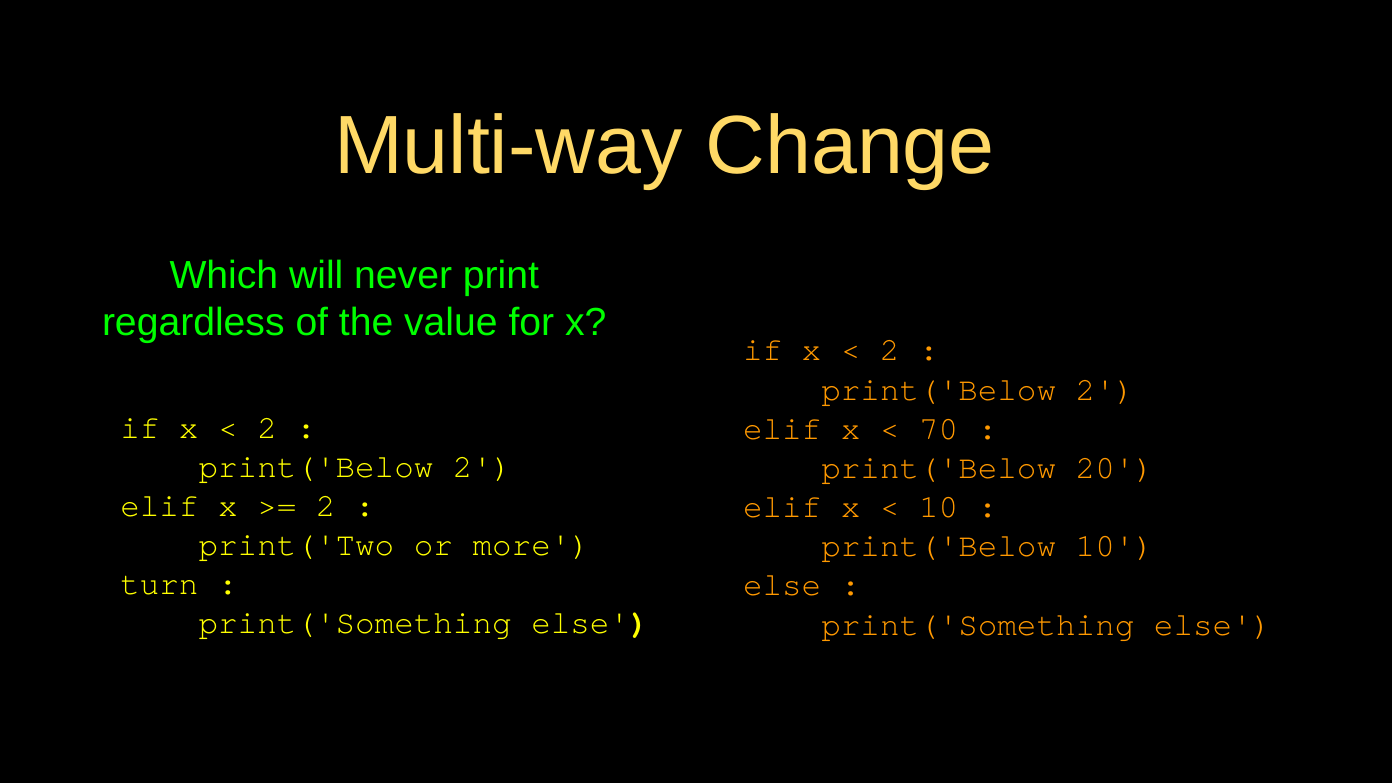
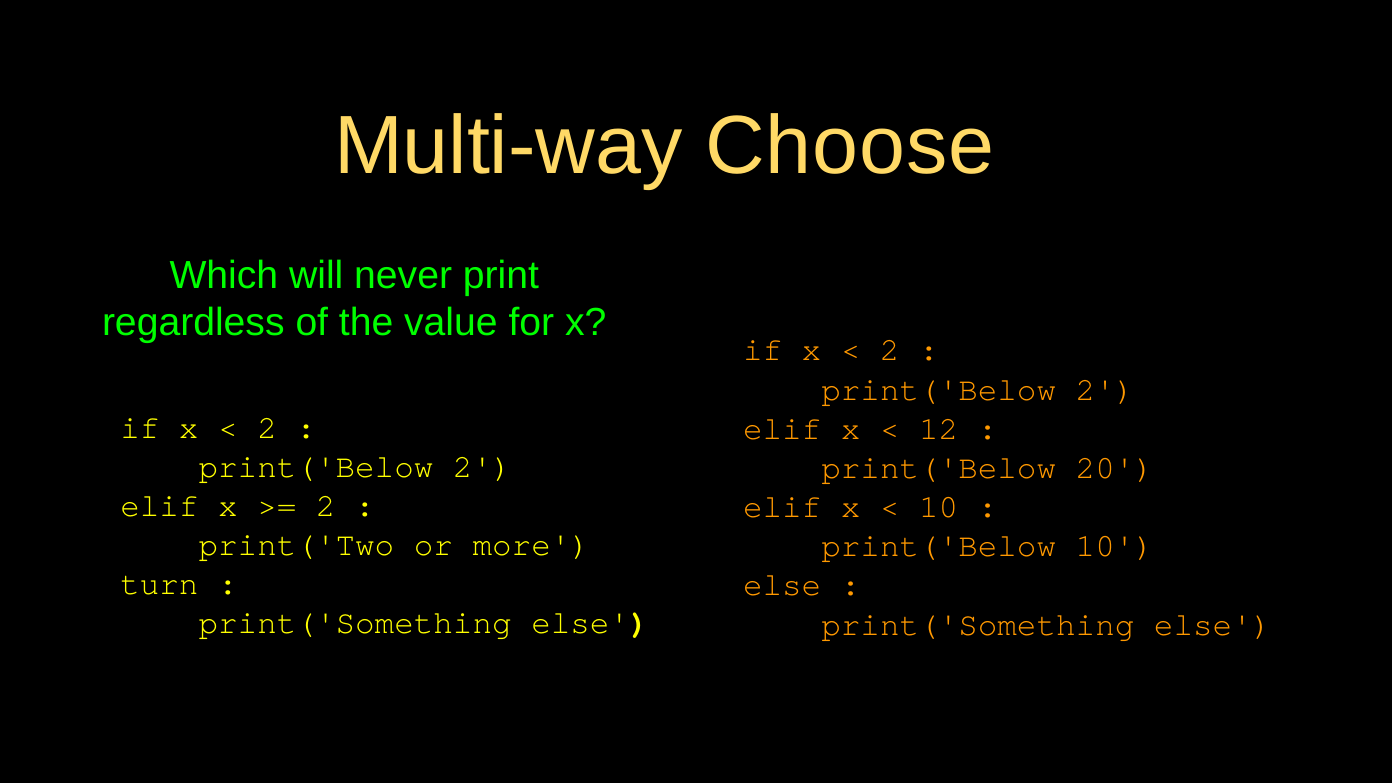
Change: Change -> Choose (850, 146)
70: 70 -> 12 (939, 428)
